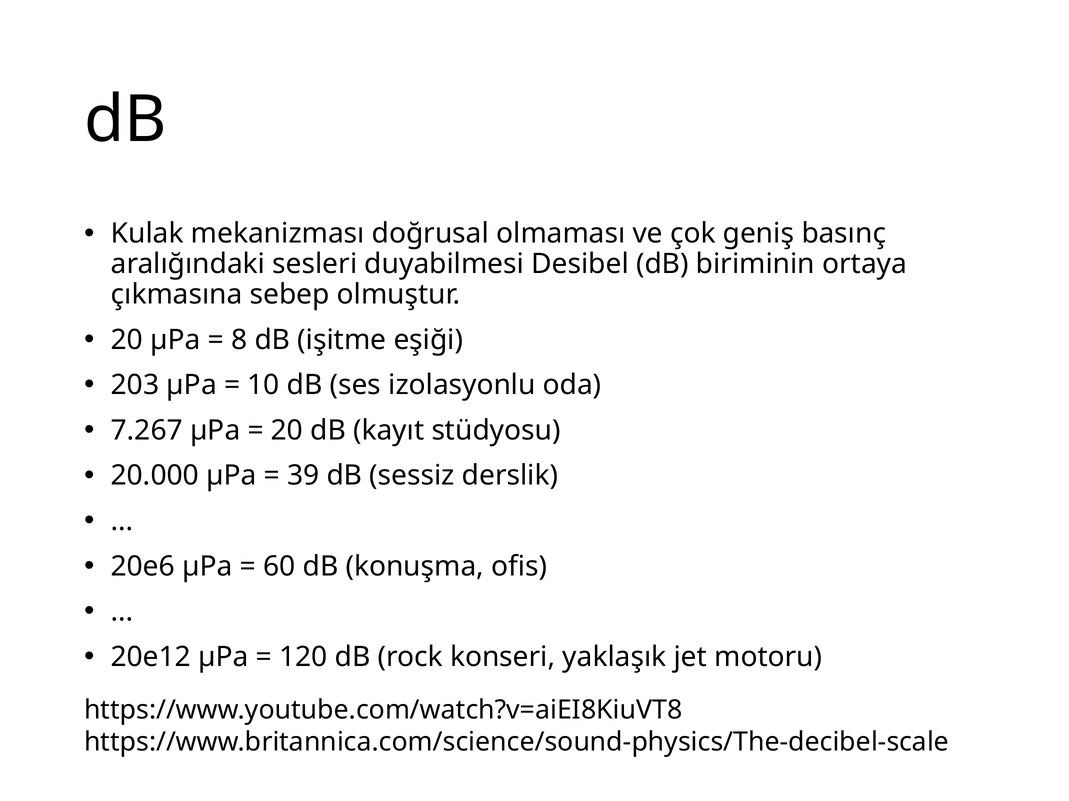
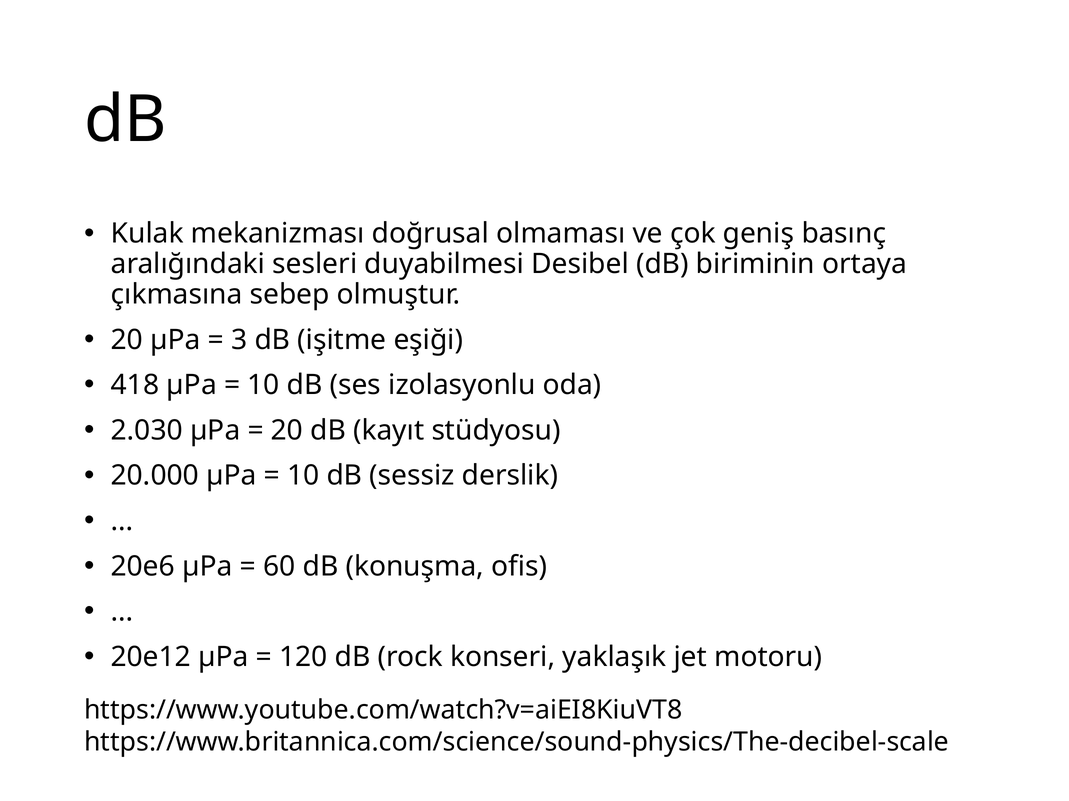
8: 8 -> 3 (239, 340)
203: 203 -> 418 (135, 385)
7.267: 7.267 -> 2.030 (147, 431)
39: 39 -> 10 (303, 476)
